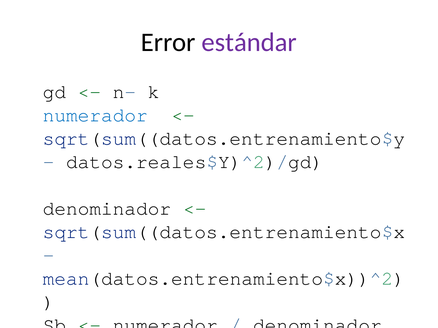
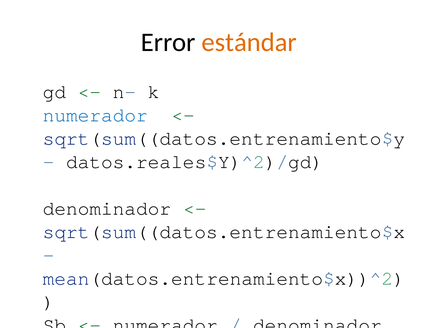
estándar colour: purple -> orange (249, 42)
